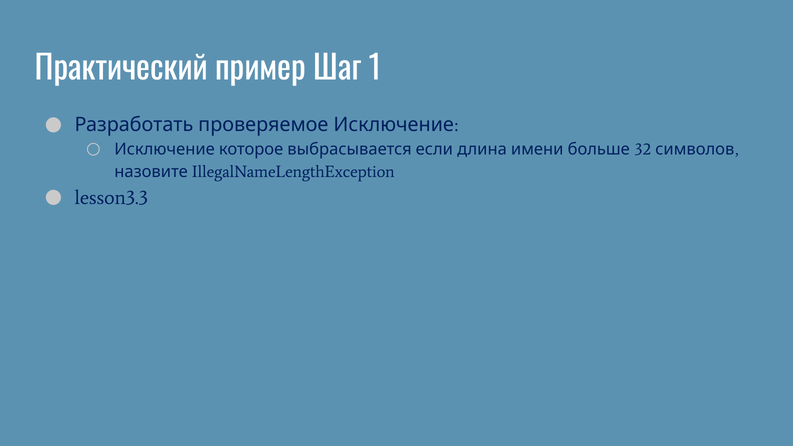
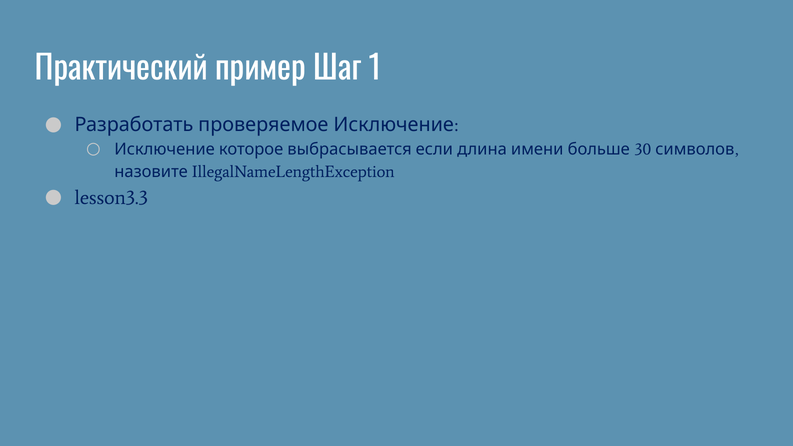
32: 32 -> 30 (643, 149)
